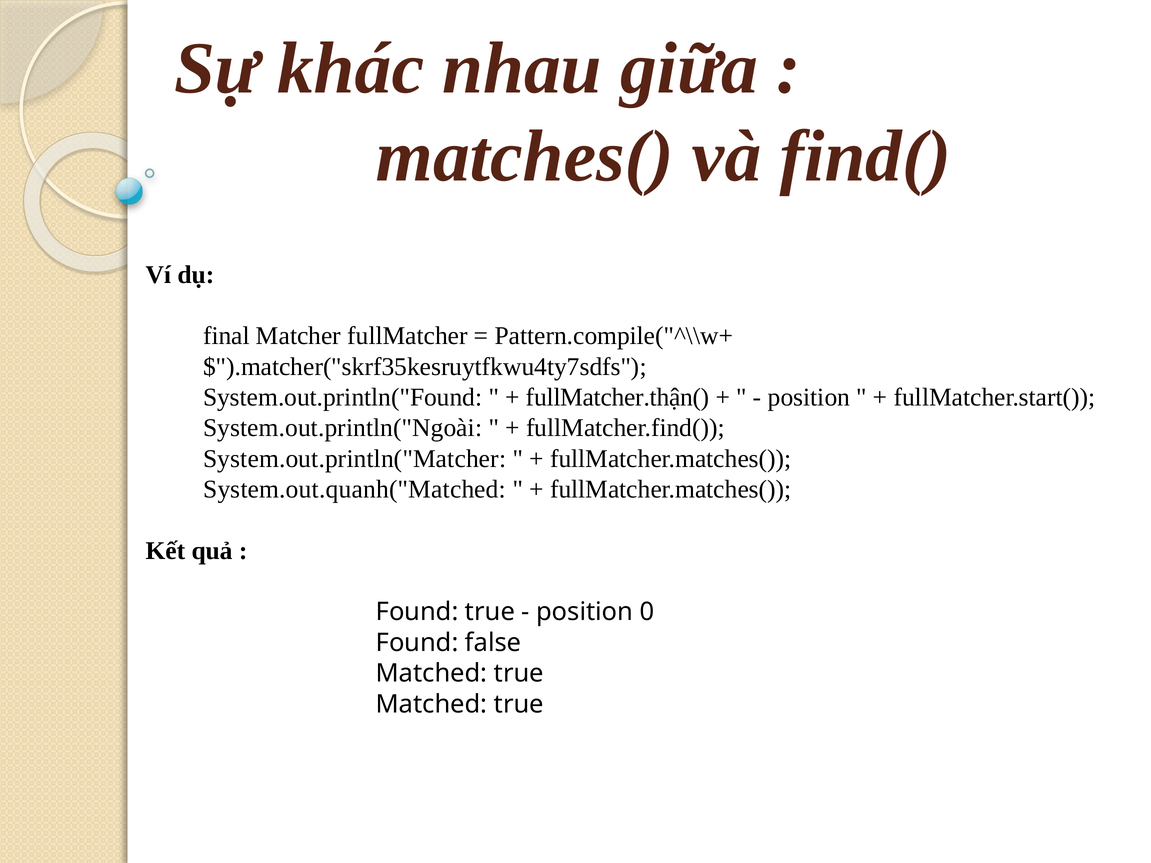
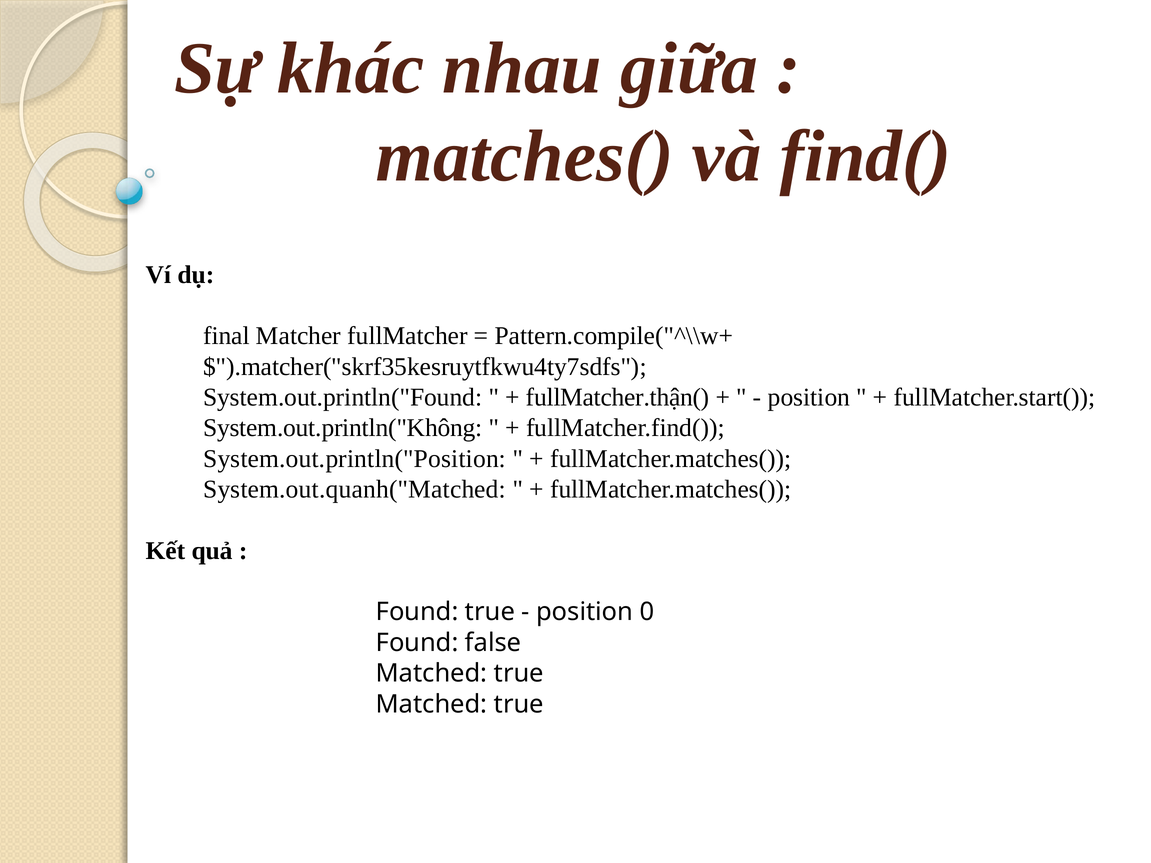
System.out.println("Ngoài: System.out.println("Ngoài -> System.out.println("Không (343, 428)
System.out.println("Matcher: System.out.println("Matcher -> System.out.println("Position (355, 459)
